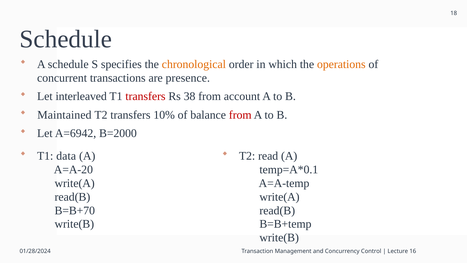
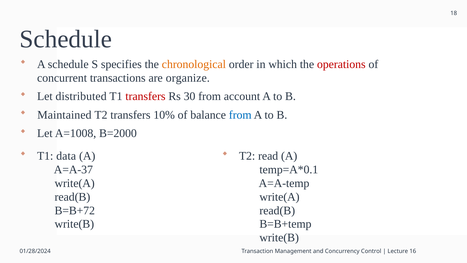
operations colour: orange -> red (341, 64)
presence: presence -> organize (188, 78)
interleaved: interleaved -> distributed (81, 96)
38: 38 -> 30 (190, 96)
from colour: red -> blue (240, 115)
A=6942: A=6942 -> A=1008 (76, 133)
A=A-20: A=A-20 -> A=A-37 (73, 169)
B=B+70: B=B+70 -> B=B+72 (75, 210)
